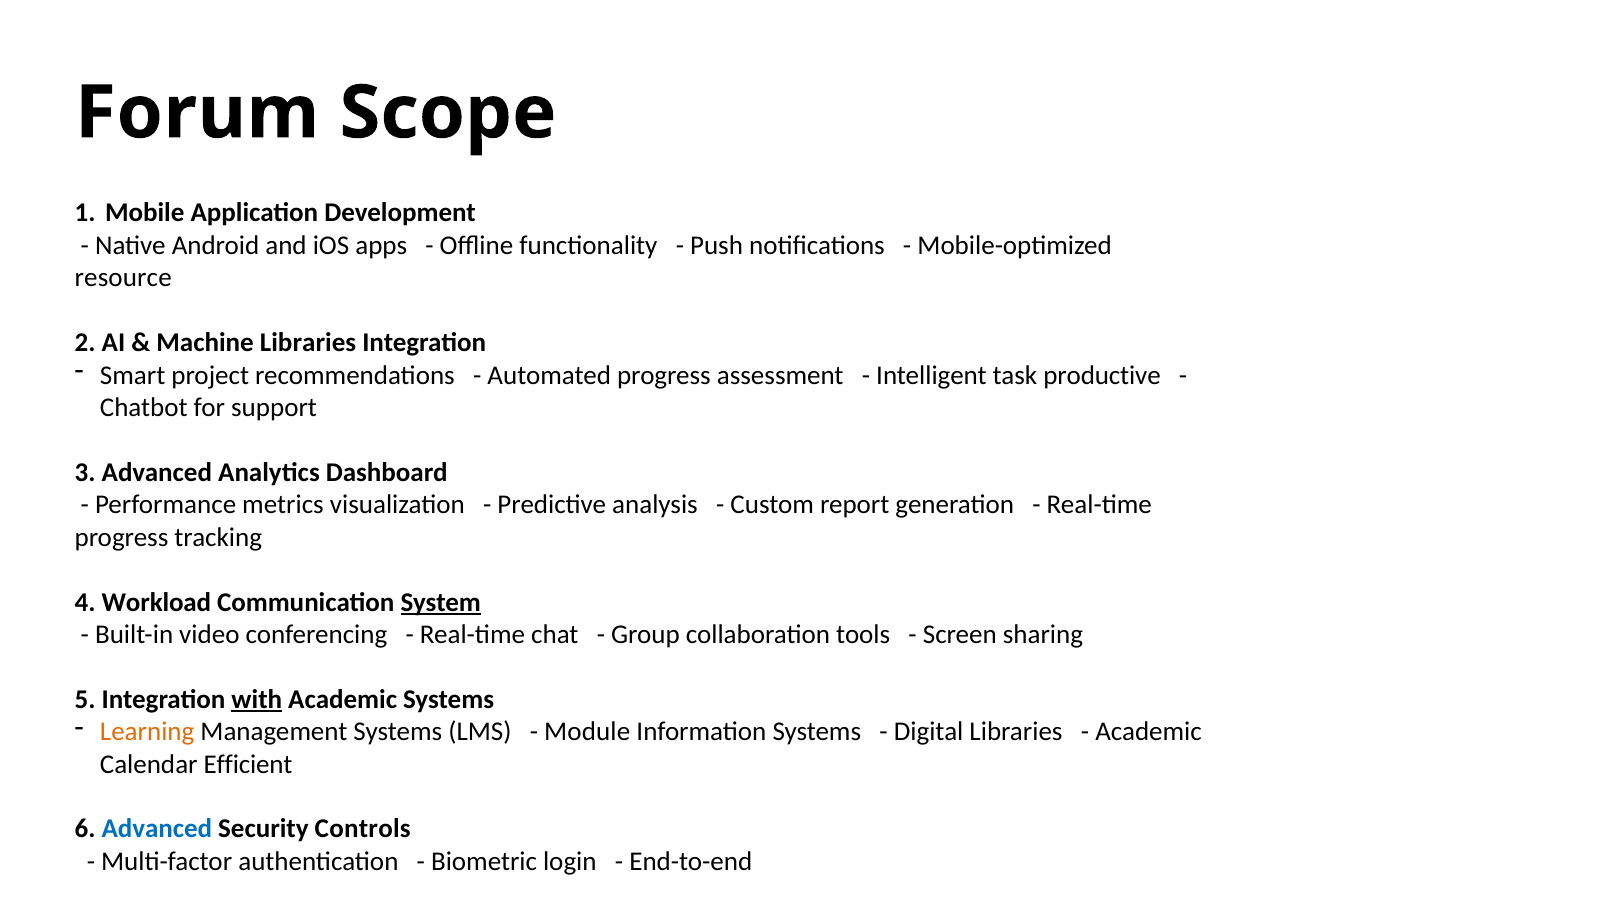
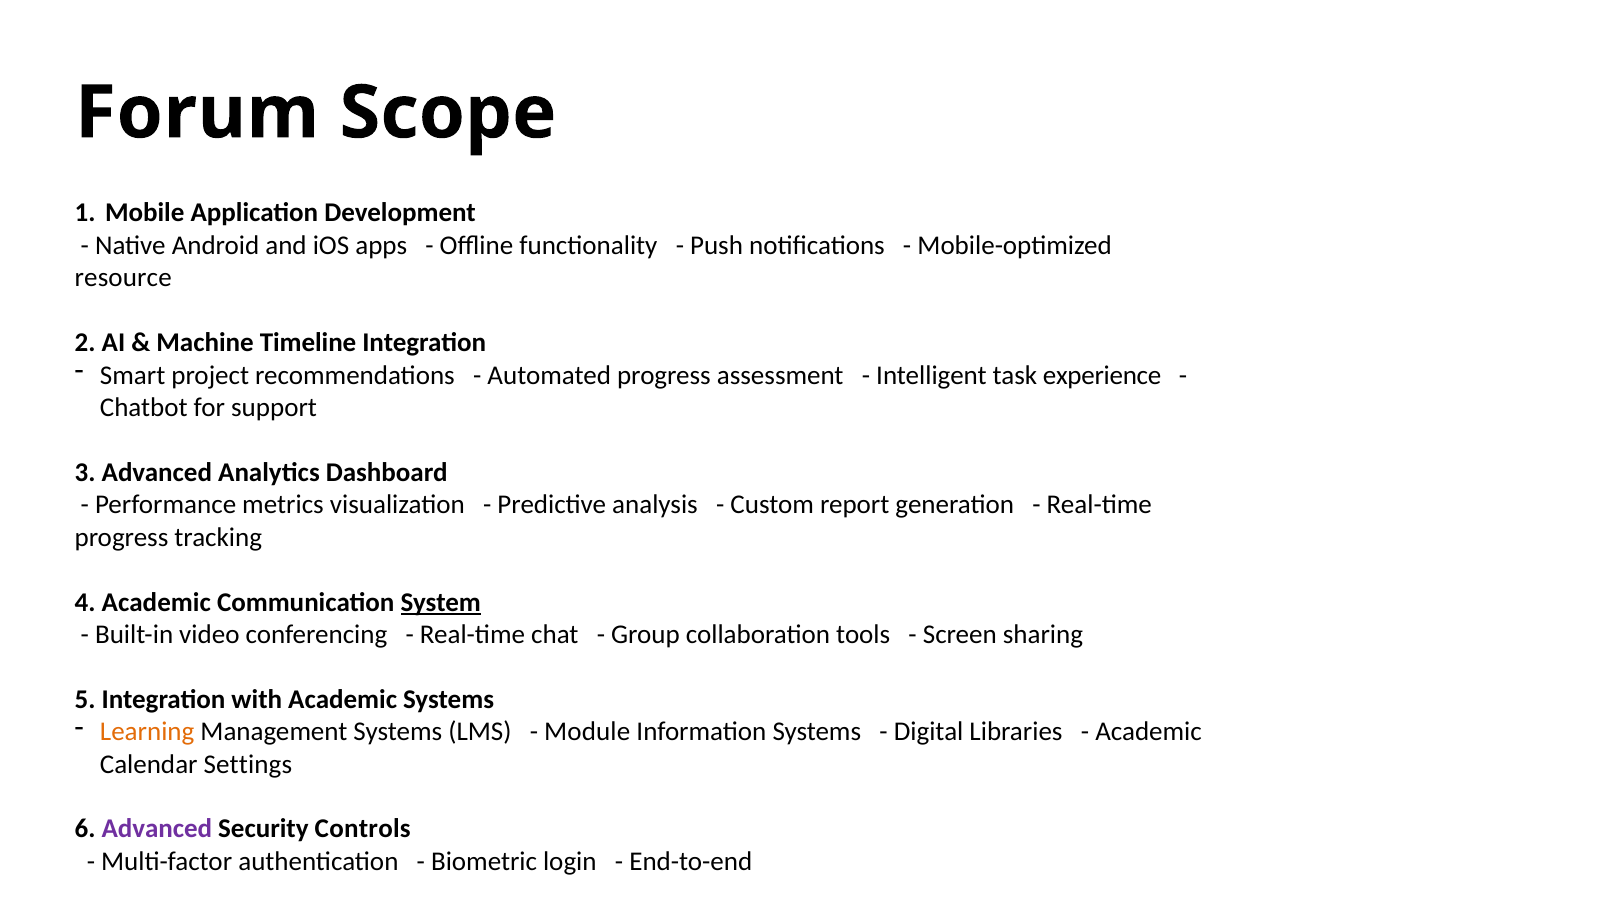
Machine Libraries: Libraries -> Timeline (308, 343)
productive: productive -> experience (1102, 375)
4 Workload: Workload -> Academic (156, 602)
with underline: present -> none (257, 699)
Efficient: Efficient -> Settings (248, 764)
Advanced colour: blue -> purple (157, 829)
